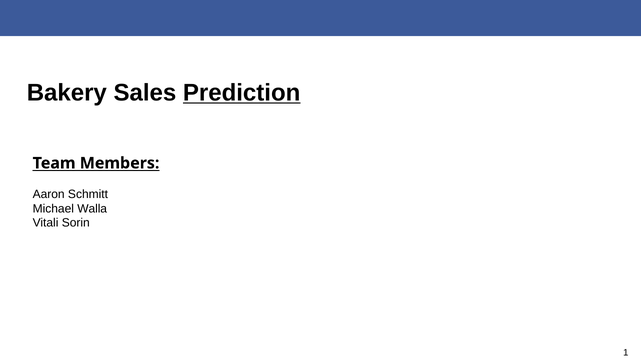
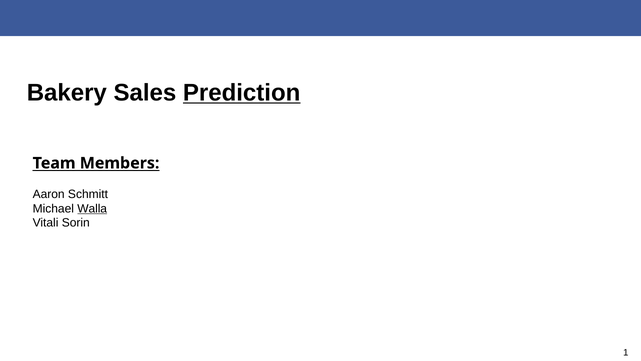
Walla underline: none -> present (92, 208)
